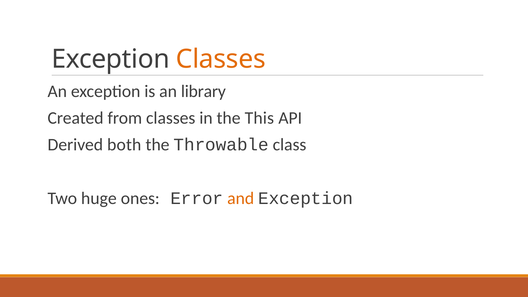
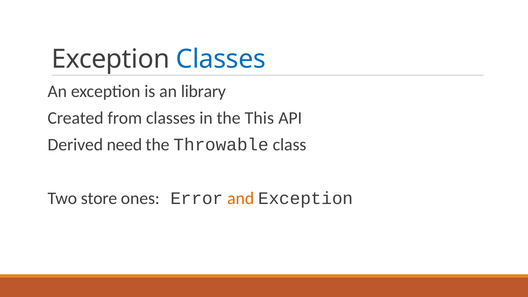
Classes colour: orange -> blue (221, 59)
both: both -> need (124, 145)
huge: huge -> store (99, 198)
